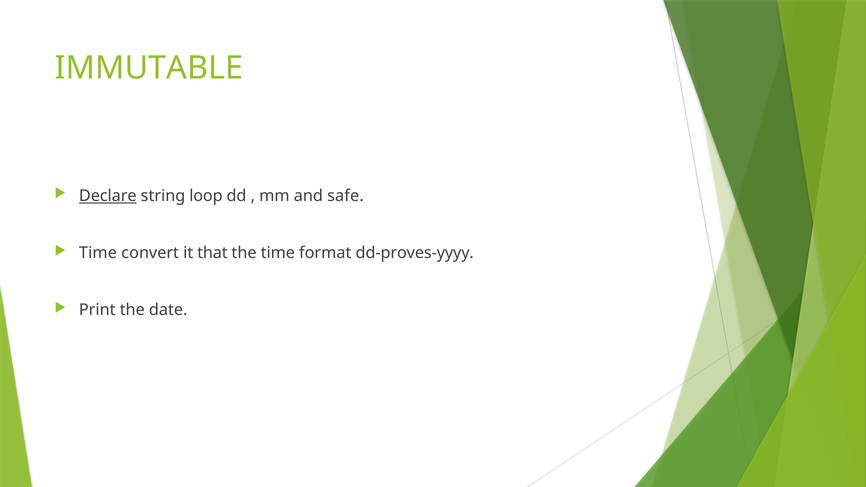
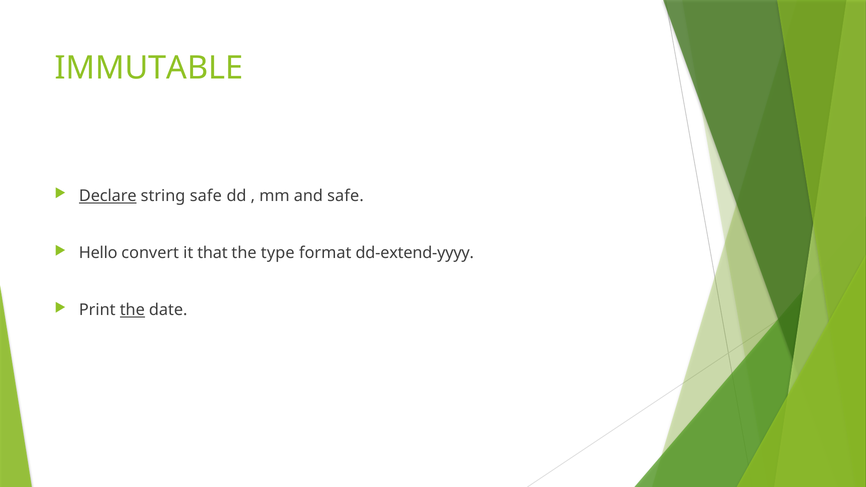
string loop: loop -> safe (206, 196)
Time: Time -> Hello (98, 253)
the time: time -> type (278, 253)
dd-proves-yyyy: dd-proves-yyyy -> dd-extend-yyyy (415, 253)
the underline: none -> present (132, 310)
